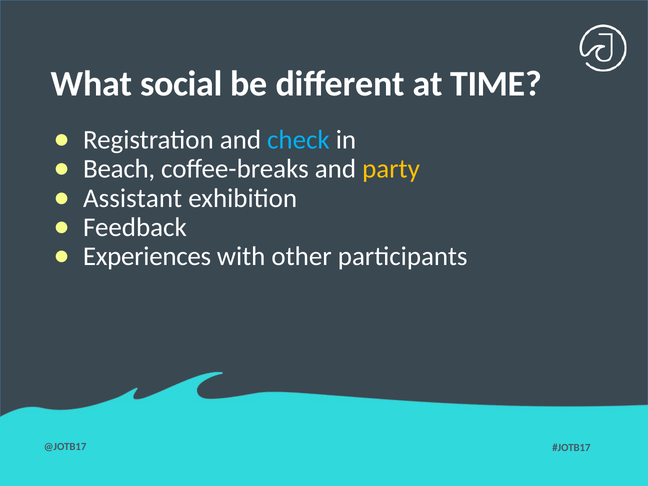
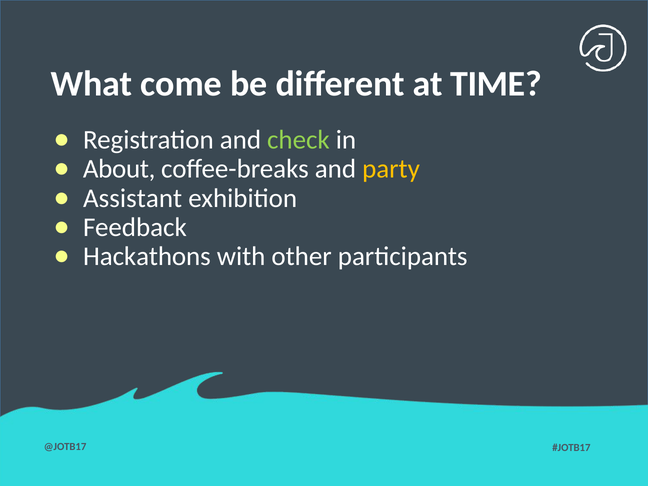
social: social -> come (181, 84)
check colour: light blue -> light green (298, 140)
Beach: Beach -> About (119, 169)
Experiences: Experiences -> Hackathons (147, 257)
